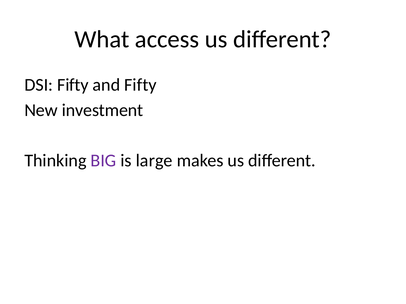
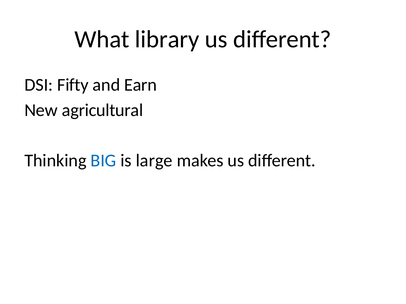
access: access -> library (167, 39)
and Fifty: Fifty -> Earn (141, 85)
investment: investment -> agricultural (103, 110)
BIG colour: purple -> blue (103, 161)
